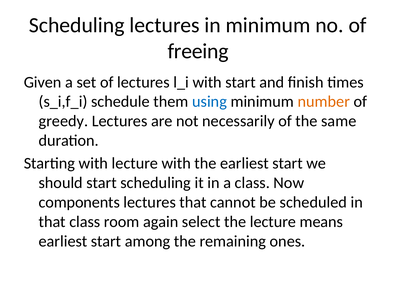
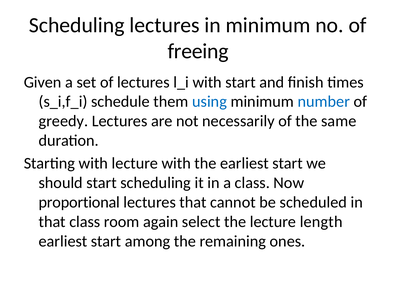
number colour: orange -> blue (324, 102)
components: components -> proportional (79, 202)
means: means -> length (321, 222)
